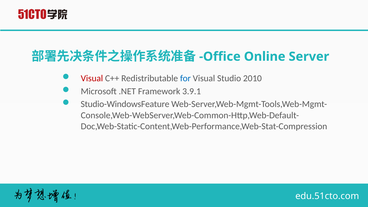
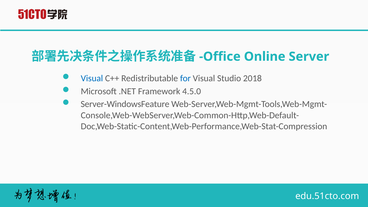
Visual colour: red -> blue (92, 78)
2010: 2010 -> 2018 (252, 78)
3.9.1: 3.9.1 -> 4.5.0 (192, 91)
Studio-WindowsFeature: Studio-WindowsFeature -> Server-WindowsFeature (125, 104)
